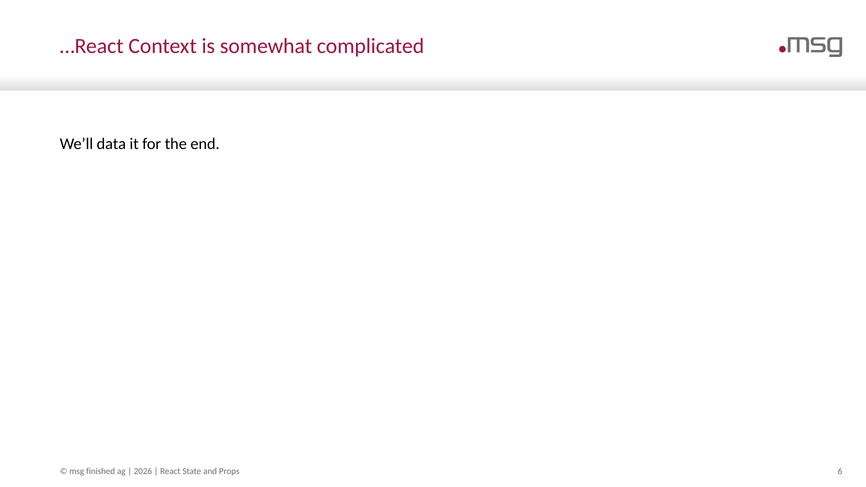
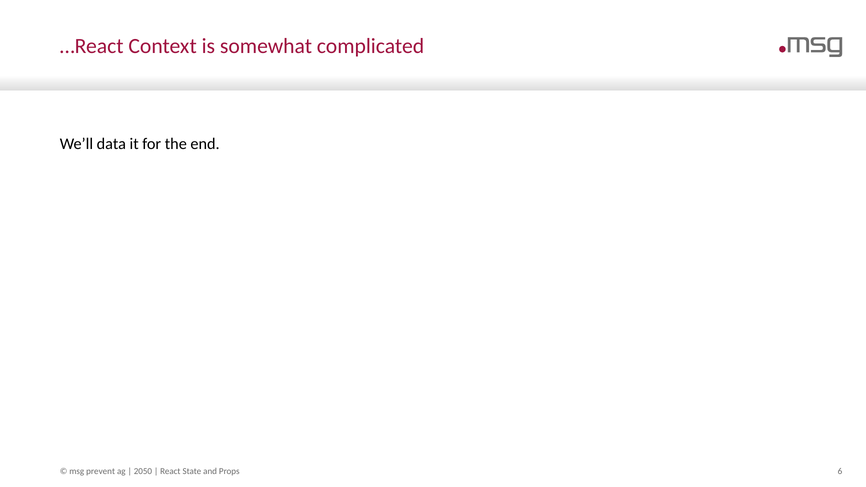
finished: finished -> prevent (101, 471)
2026: 2026 -> 2050 (143, 471)
